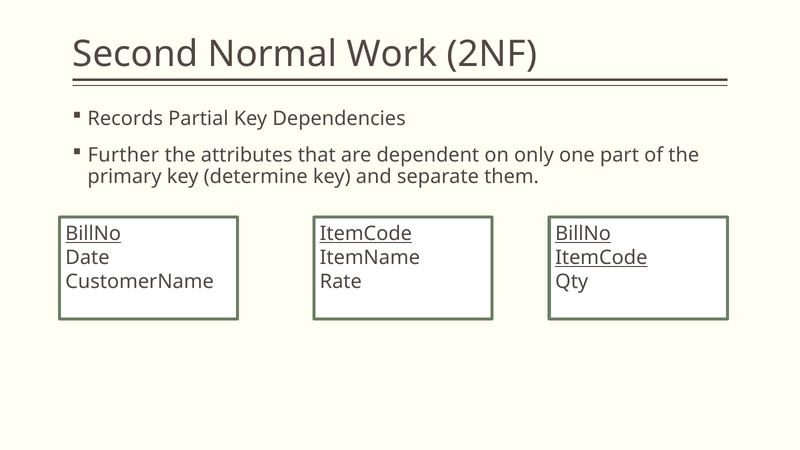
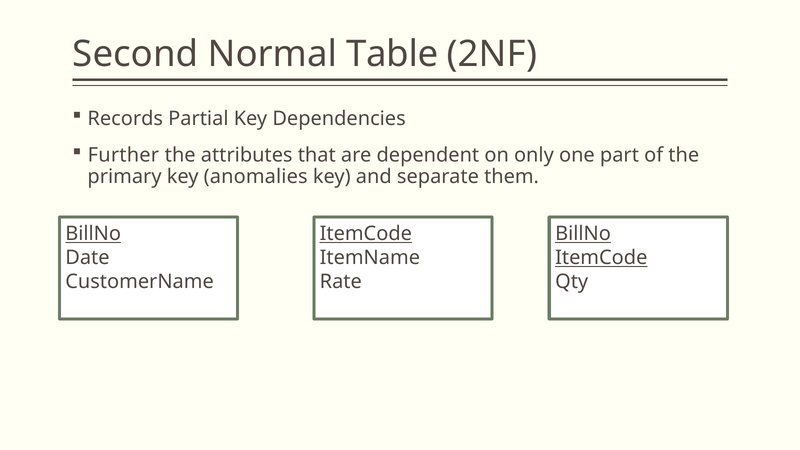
Work: Work -> Table (392, 54)
determine: determine -> anomalies (256, 177)
